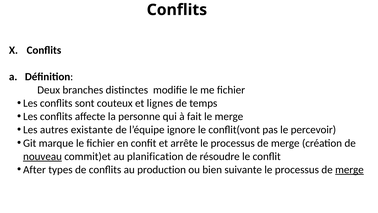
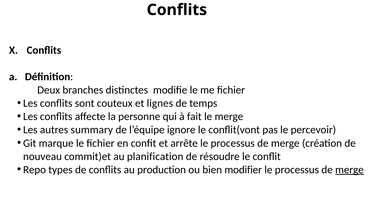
existante: existante -> summary (92, 130)
nouveau underline: present -> none (43, 156)
After: After -> Repo (35, 169)
suivante: suivante -> modifier (243, 169)
